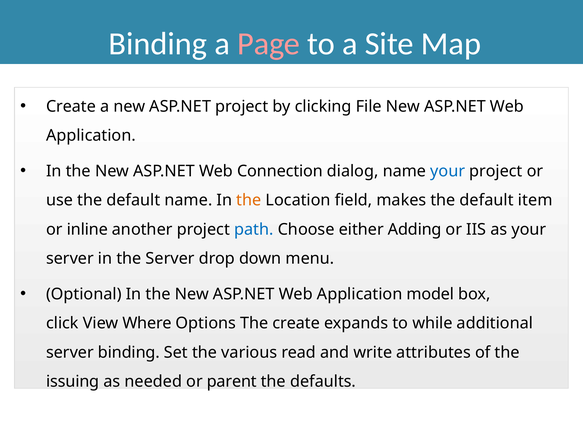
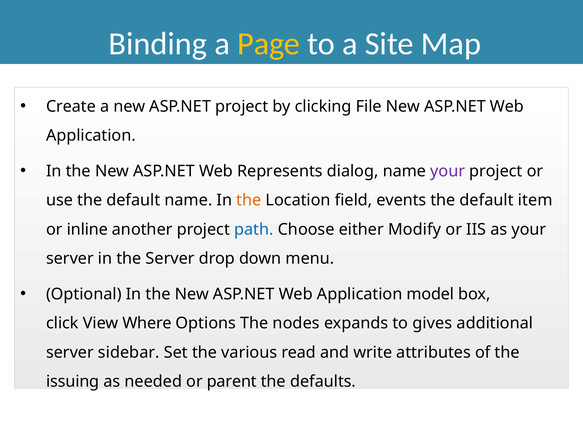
Page colour: pink -> yellow (269, 44)
Connection: Connection -> Represents (280, 171)
your colour: blue -> purple (448, 171)
makes: makes -> events (401, 200)
Adding: Adding -> Modify (415, 229)
The create: create -> nodes (296, 323)
while: while -> gives (432, 323)
server binding: binding -> sidebar (129, 353)
